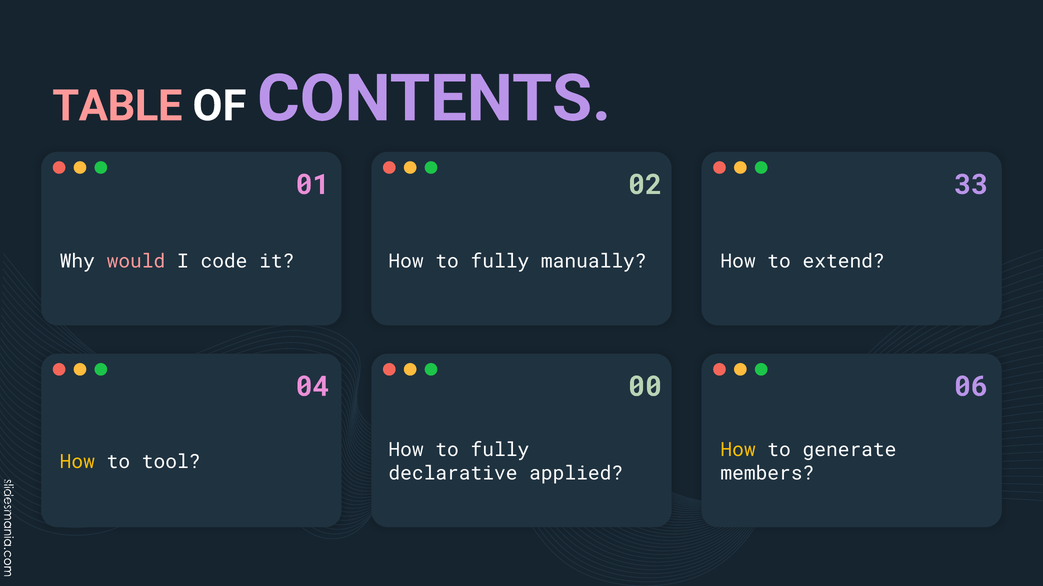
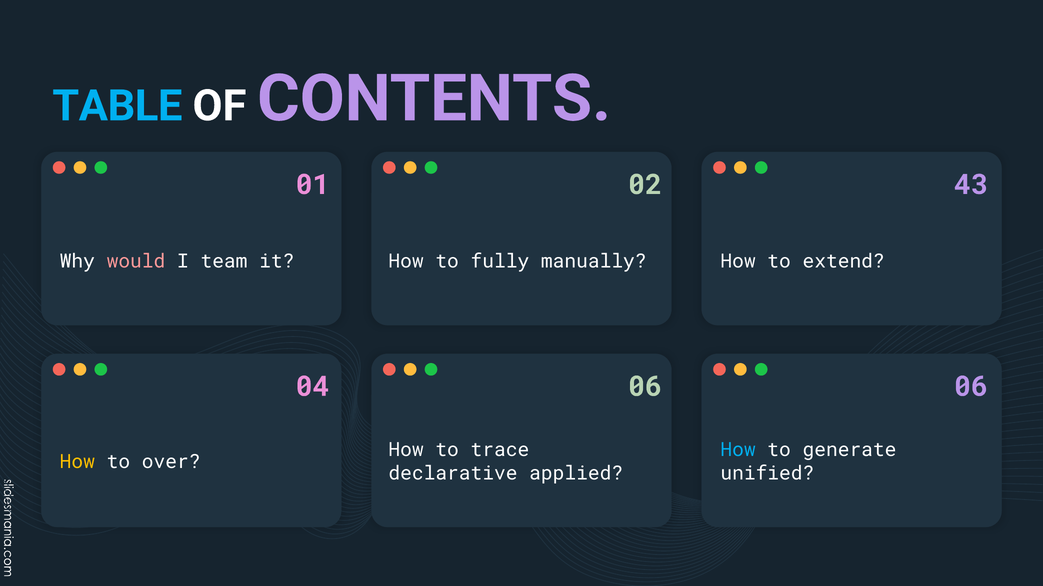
TABLE colour: pink -> light blue (117, 106)
33: 33 -> 43 (971, 185)
code: code -> team (224, 261)
04 00: 00 -> 06 (645, 387)
fully: fully -> trace (500, 450)
How colour: yellow -> light blue (738, 450)
tool: tool -> over (171, 462)
members: members -> unified (767, 474)
